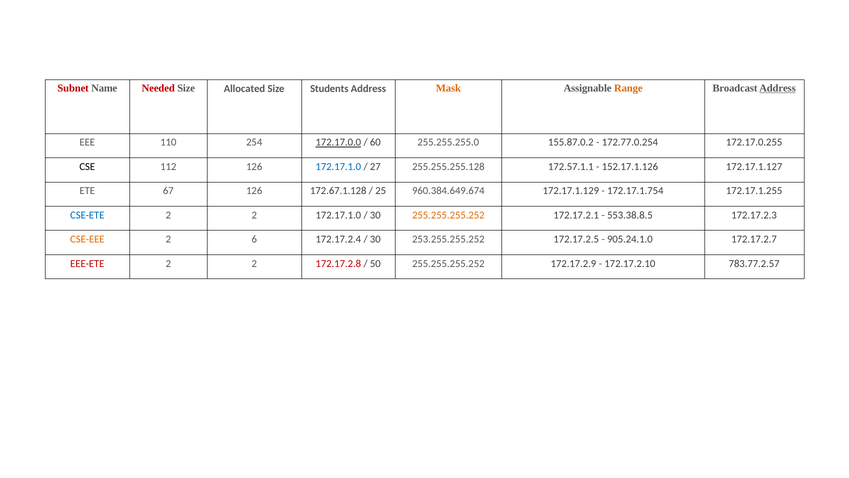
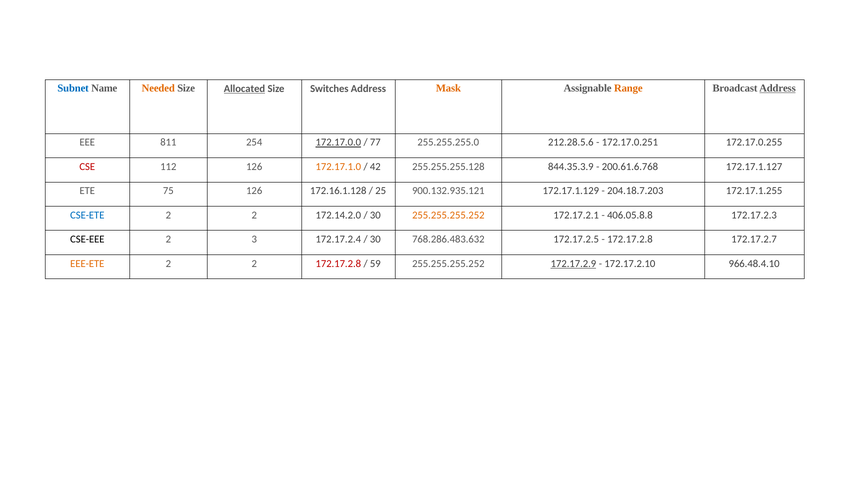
Subnet colour: red -> blue (73, 88)
Needed colour: red -> orange (158, 88)
Allocated underline: none -> present (244, 89)
Students: Students -> Switches (329, 89)
110: 110 -> 811 (168, 142)
60: 60 -> 77 (375, 142)
155.87.0.2: 155.87.0.2 -> 212.28.5.6 (571, 142)
172.77.0.254: 172.77.0.254 -> 172.17.0.251 (630, 142)
CSE colour: black -> red (87, 167)
172.17.1.0 colour: blue -> orange (338, 167)
27: 27 -> 42 (375, 167)
172.57.1.1: 172.57.1.1 -> 844.35.3.9 (571, 167)
152.17.1.126: 152.17.1.126 -> 200.61.6.768 (630, 167)
67: 67 -> 75 (168, 191)
172.67.1.128: 172.67.1.128 -> 172.16.1.128 (338, 191)
960.384.649.674: 960.384.649.674 -> 900.132.935.121 (448, 191)
172.17.1.754: 172.17.1.754 -> 204.18.7.203 (635, 191)
2 172.17.1.0: 172.17.1.0 -> 172.14.2.0 (338, 215)
553.38.8.5: 553.38.8.5 -> 406.05.8.8 (630, 215)
CSE-EEE colour: orange -> black (87, 239)
6: 6 -> 3 (254, 239)
253.255.255.252: 253.255.255.252 -> 768.286.483.632 (448, 239)
905.24.1.0: 905.24.1.0 -> 172.17.2.8 (630, 239)
EEE-ETE colour: red -> orange (87, 263)
50: 50 -> 59 (375, 263)
172.17.2.9 underline: none -> present (573, 263)
783.77.2.57: 783.77.2.57 -> 966.48.4.10 (754, 263)
